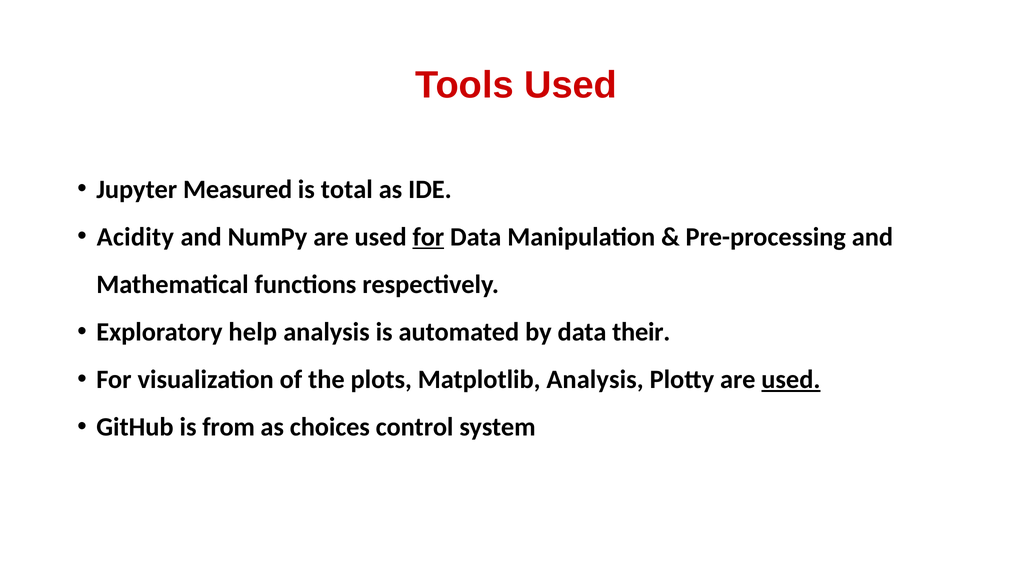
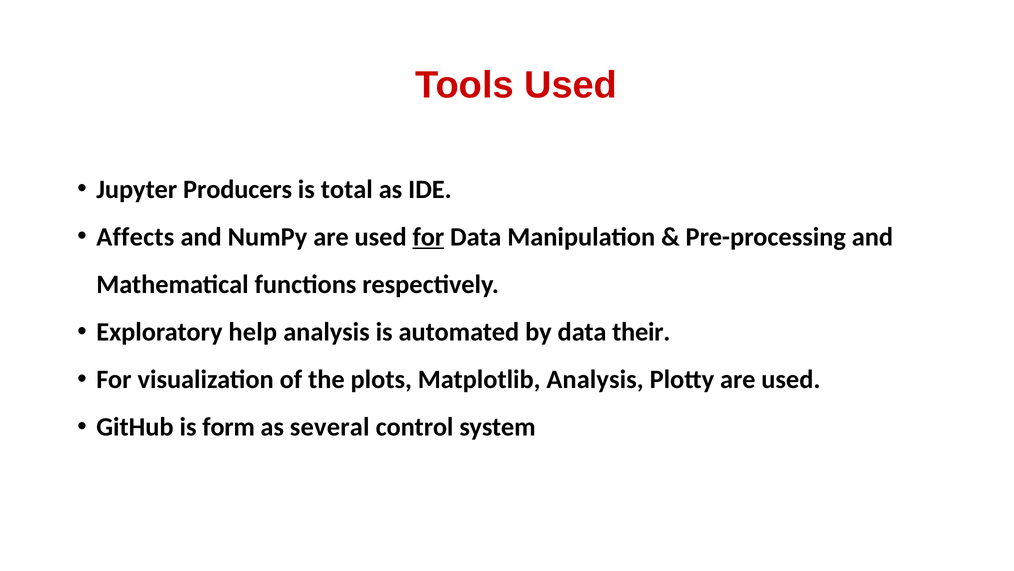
Measured: Measured -> Producers (238, 189)
Acidity: Acidity -> Affects (135, 237)
used underline: present -> none (791, 379)
from: from -> form (229, 427)
choices: choices -> several (330, 427)
